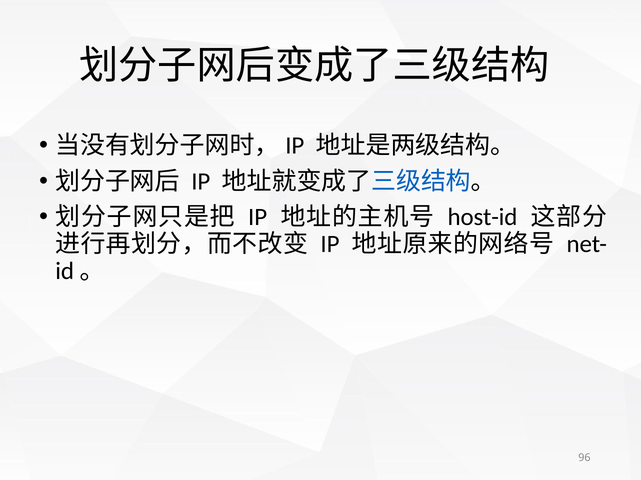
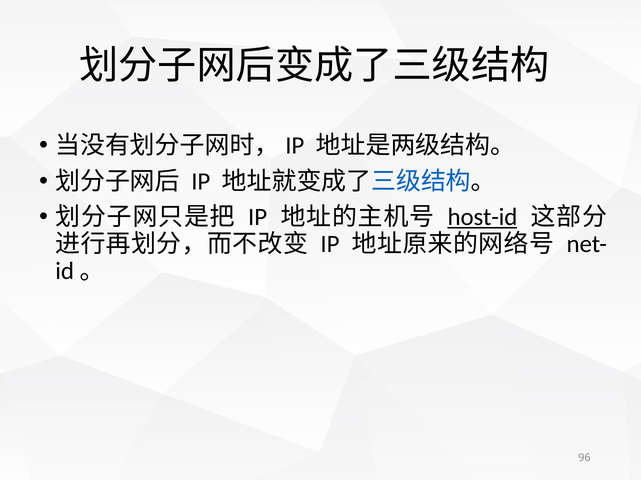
host-id underline: none -> present (482, 218)
